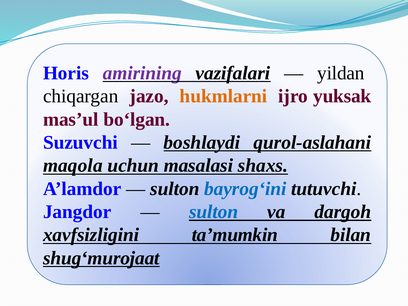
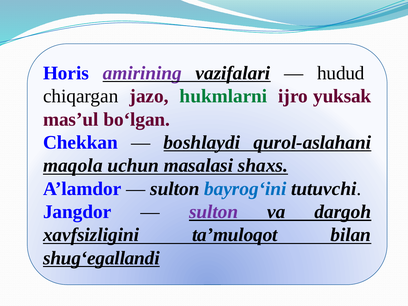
yildan: yildan -> hudud (341, 73)
hukmlarni colour: orange -> green (223, 96)
Suzuvchi: Suzuvchi -> Chеkkan (80, 142)
sulton colour: blue -> purple (214, 212)
ta’mumkin: ta’mumkin -> ta’muloqot (235, 235)
shug‘murojaat: shug‘murojaat -> shug‘egallandi (101, 258)
